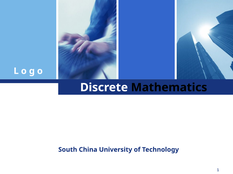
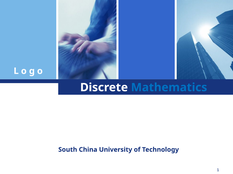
Mathematics colour: black -> blue (169, 88)
